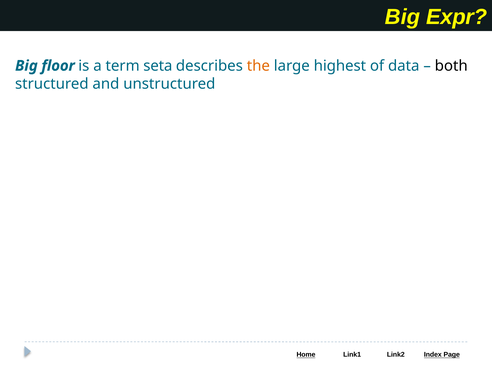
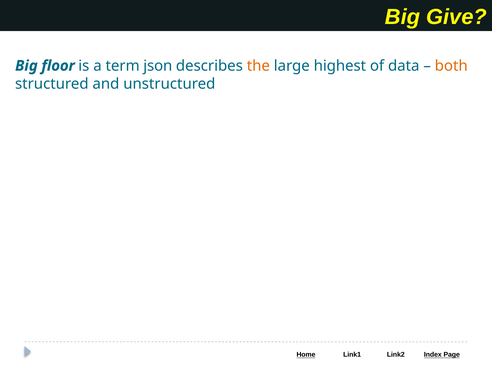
Expr: Expr -> Give (457, 17)
seta: seta -> json (158, 66)
both colour: black -> orange (451, 66)
